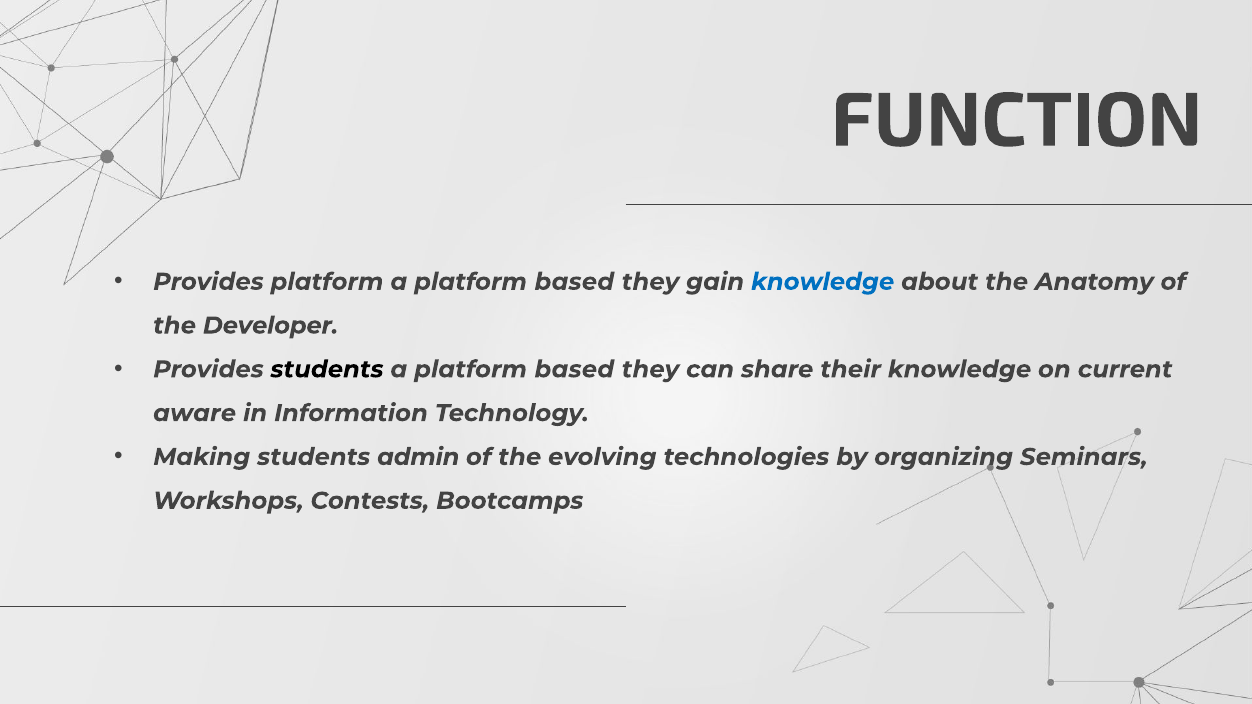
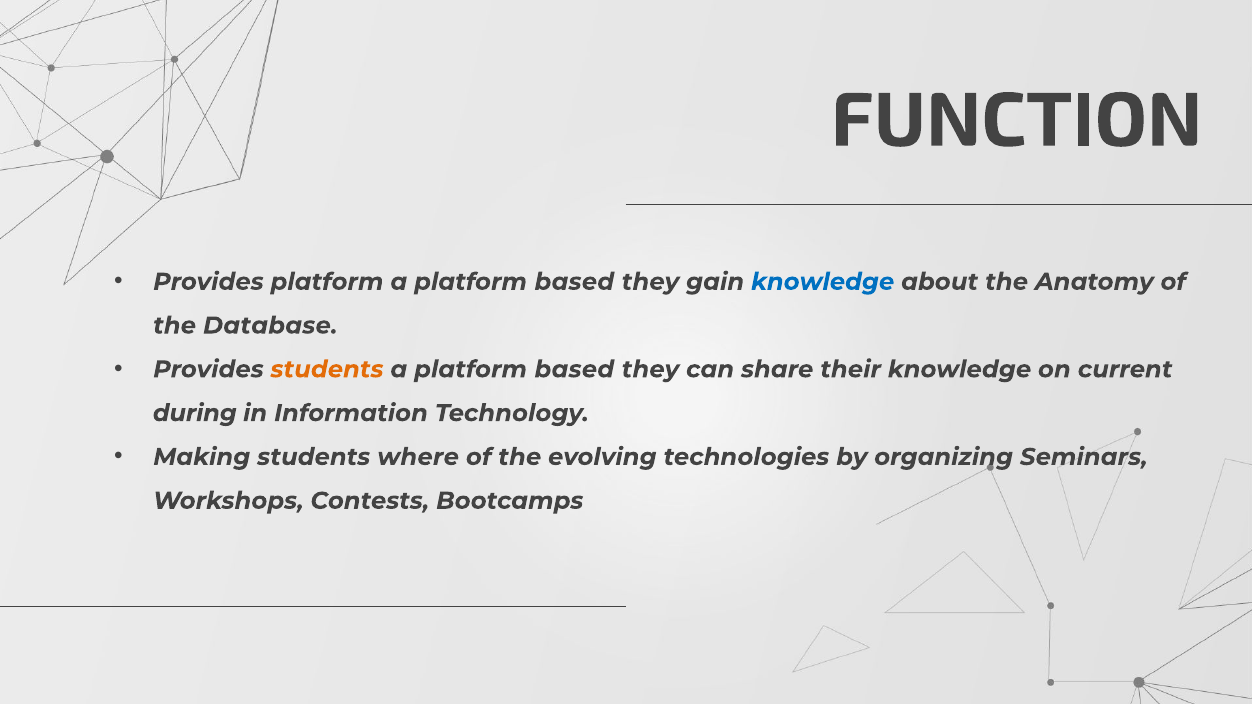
Developer: Developer -> Database (270, 326)
students colour: black -> orange (327, 369)
aware: aware -> during (195, 413)
admin: admin -> where (418, 457)
